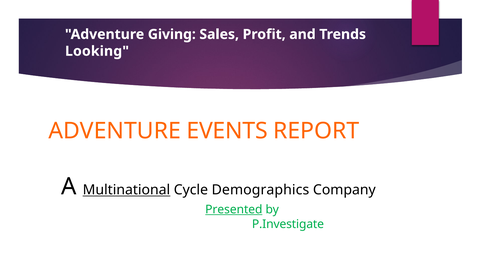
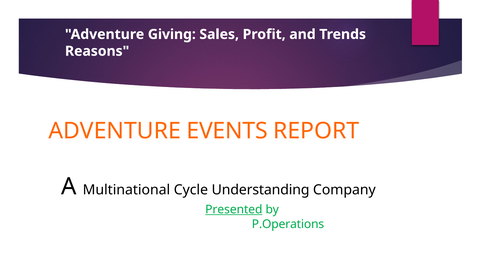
Looking: Looking -> Reasons (97, 51)
Multinational underline: present -> none (126, 190)
Demographics: Demographics -> Understanding (261, 190)
P.Investigate: P.Investigate -> P.Operations (288, 225)
